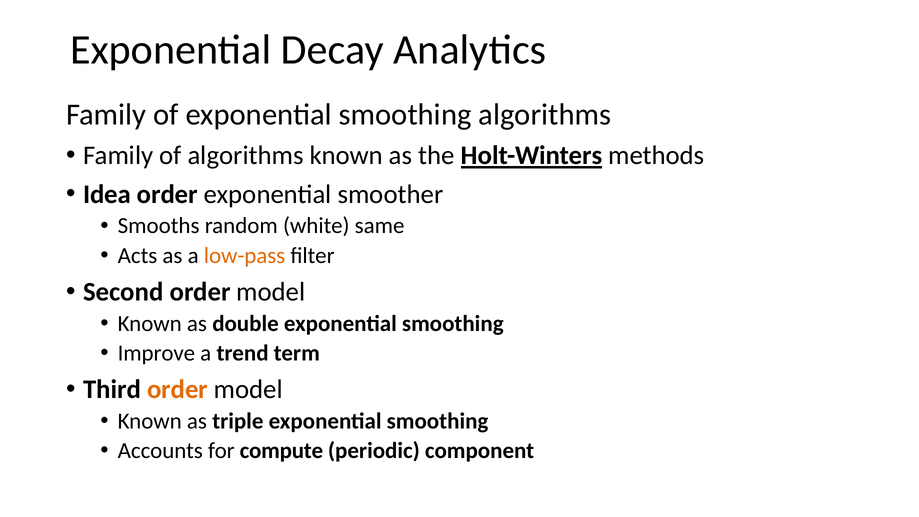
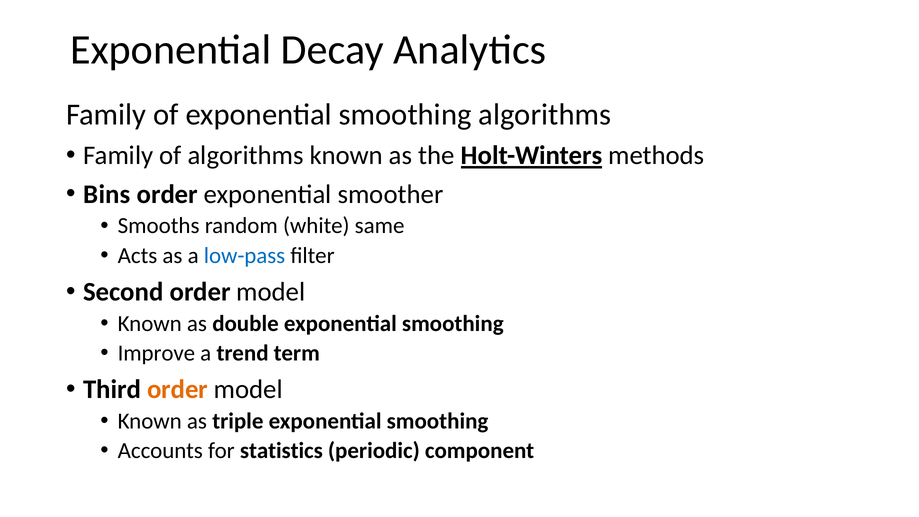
Idea: Idea -> Bins (107, 194)
low-pass colour: orange -> blue (245, 255)
compute: compute -> statistics (281, 451)
